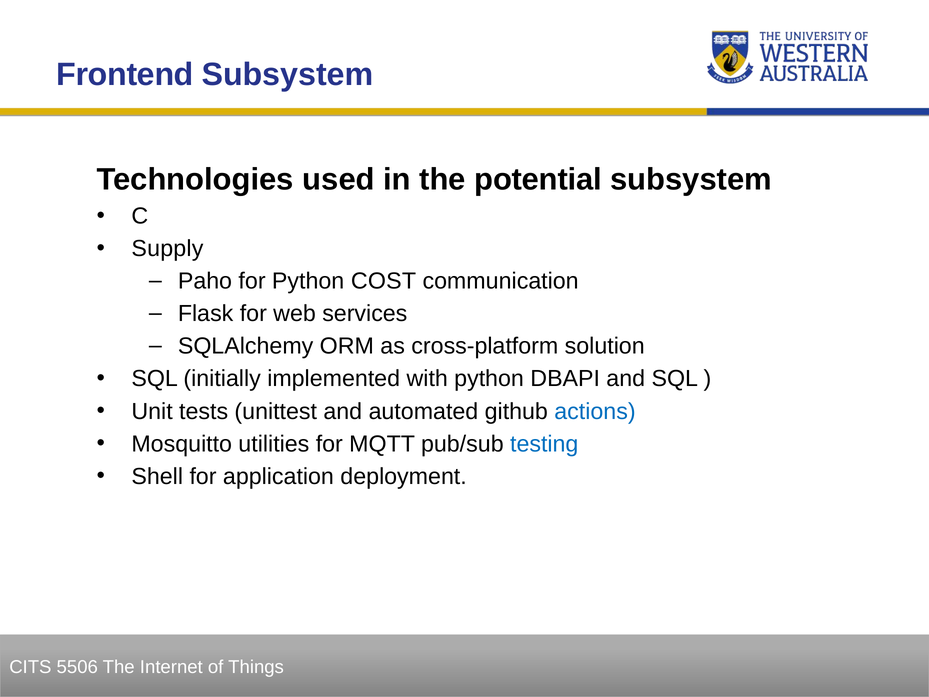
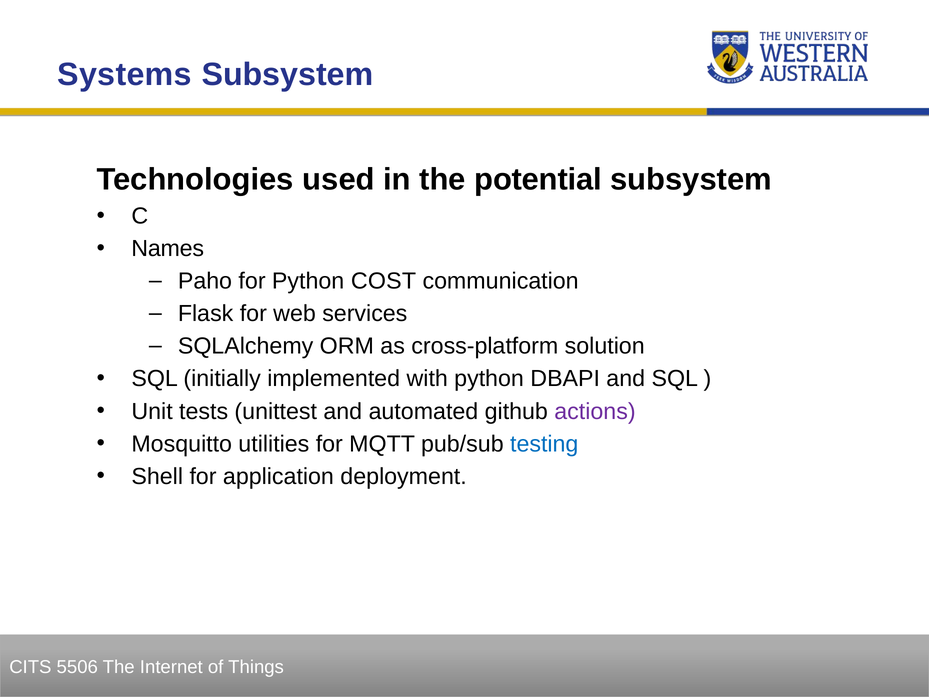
Frontend: Frontend -> Systems (125, 75)
Supply: Supply -> Names (168, 249)
actions colour: blue -> purple (595, 411)
